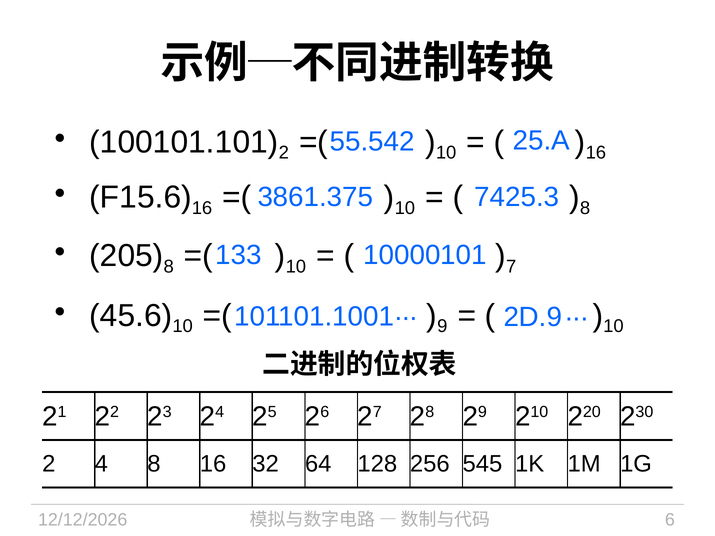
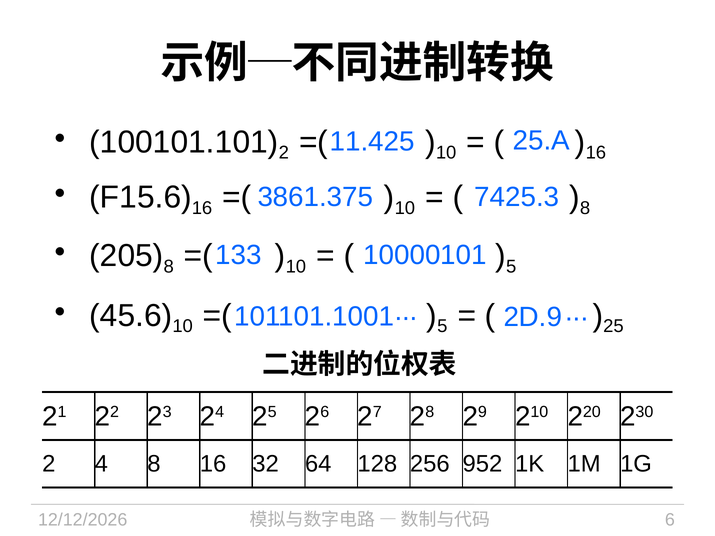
55.542: 55.542 -> 11.425 (372, 142)
7: 7 -> 5 (511, 267)
9: 9 -> 5 (442, 326)
10: 10 -> 25 (613, 326)
545: 545 -> 952 (482, 464)
